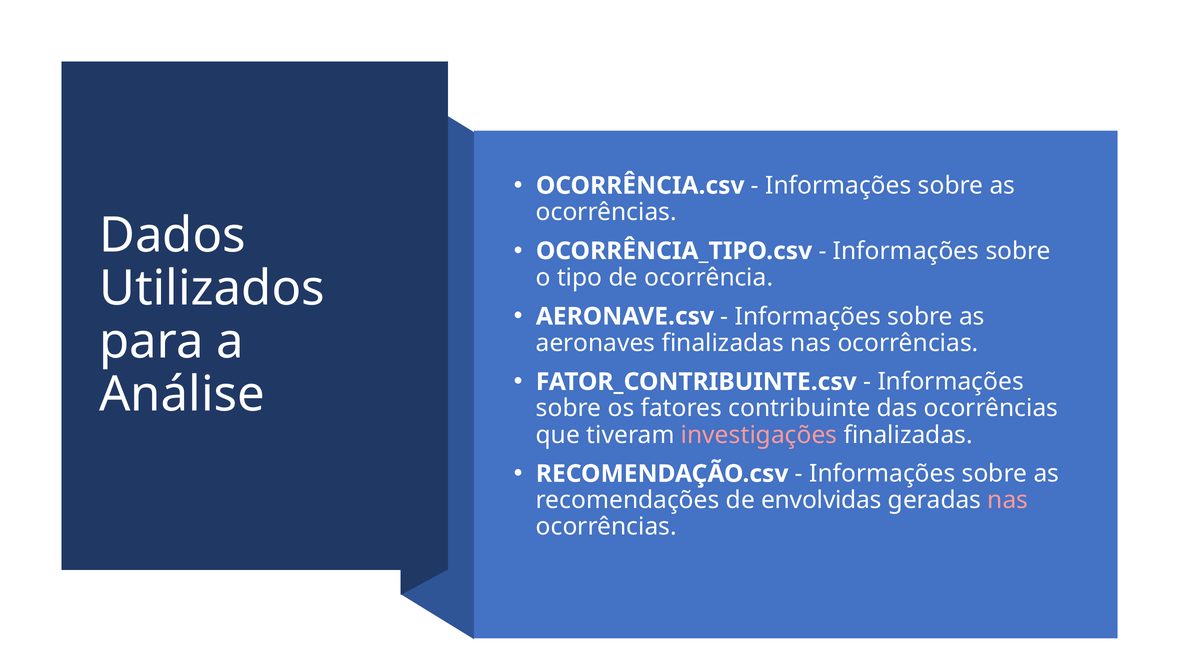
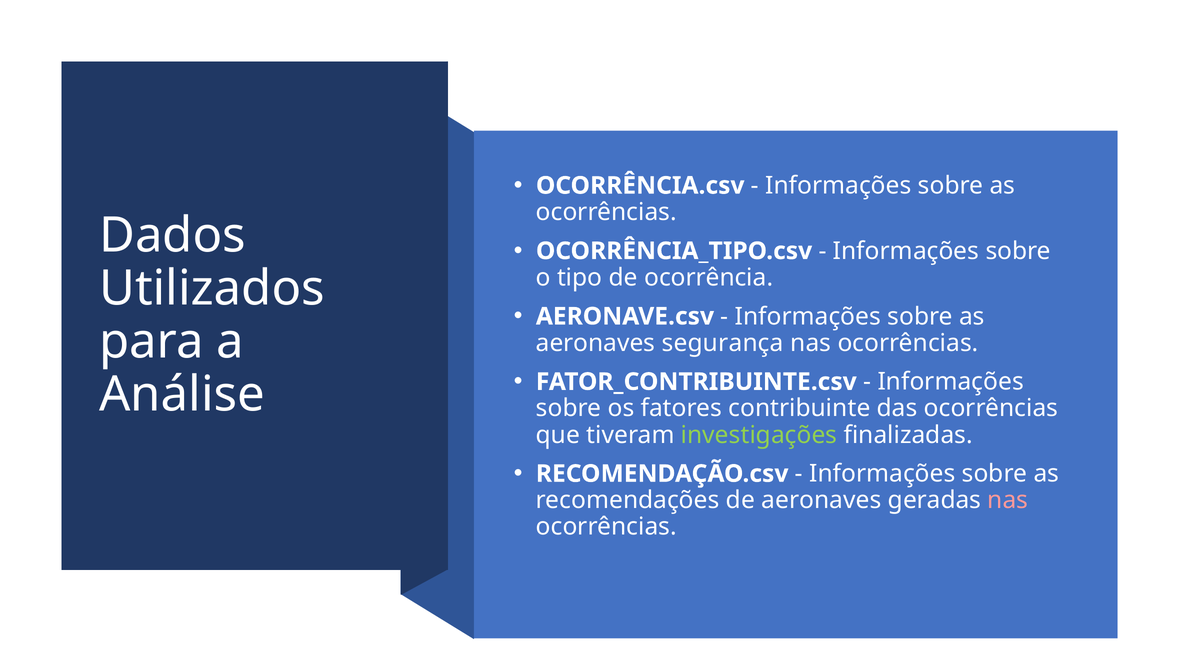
aeronaves finalizadas: finalizadas -> segurança (723, 343)
investigações colour: pink -> light green (759, 435)
de envolvidas: envolvidas -> aeronaves (821, 500)
